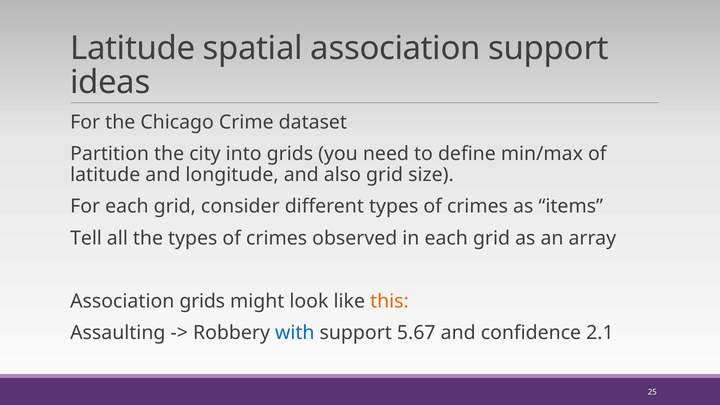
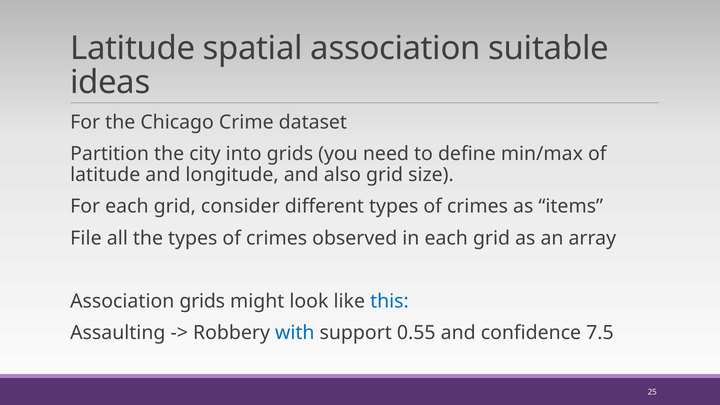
association support: support -> suitable (549, 49)
Tell: Tell -> File (86, 238)
this colour: orange -> blue (389, 301)
5.67: 5.67 -> 0.55 (416, 333)
2.1: 2.1 -> 7.5 (600, 333)
